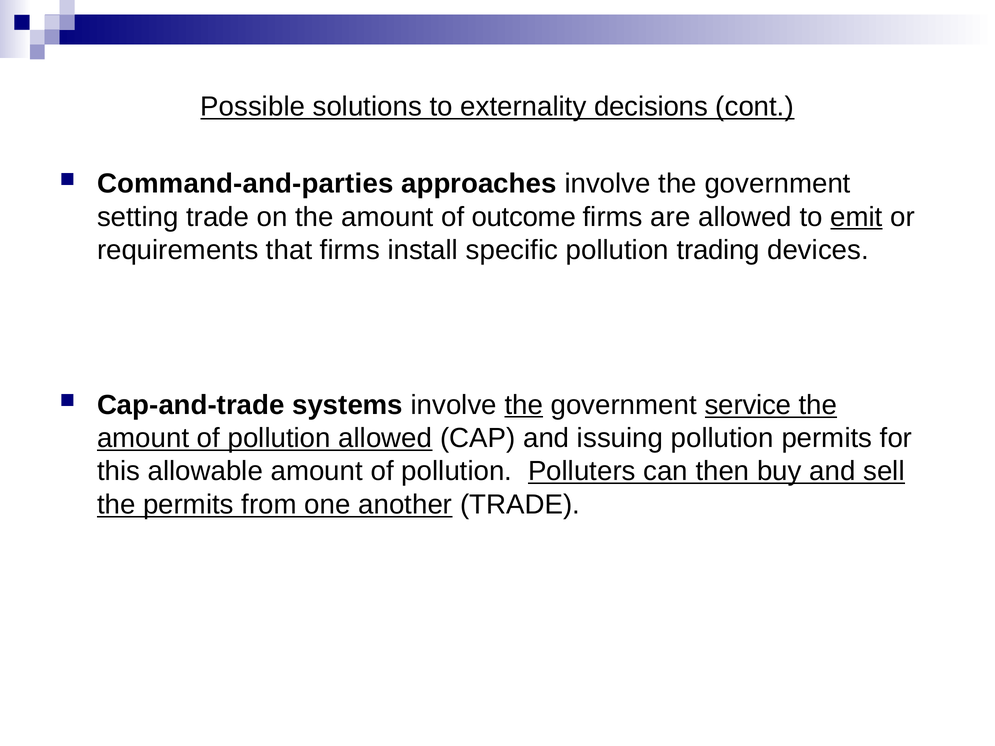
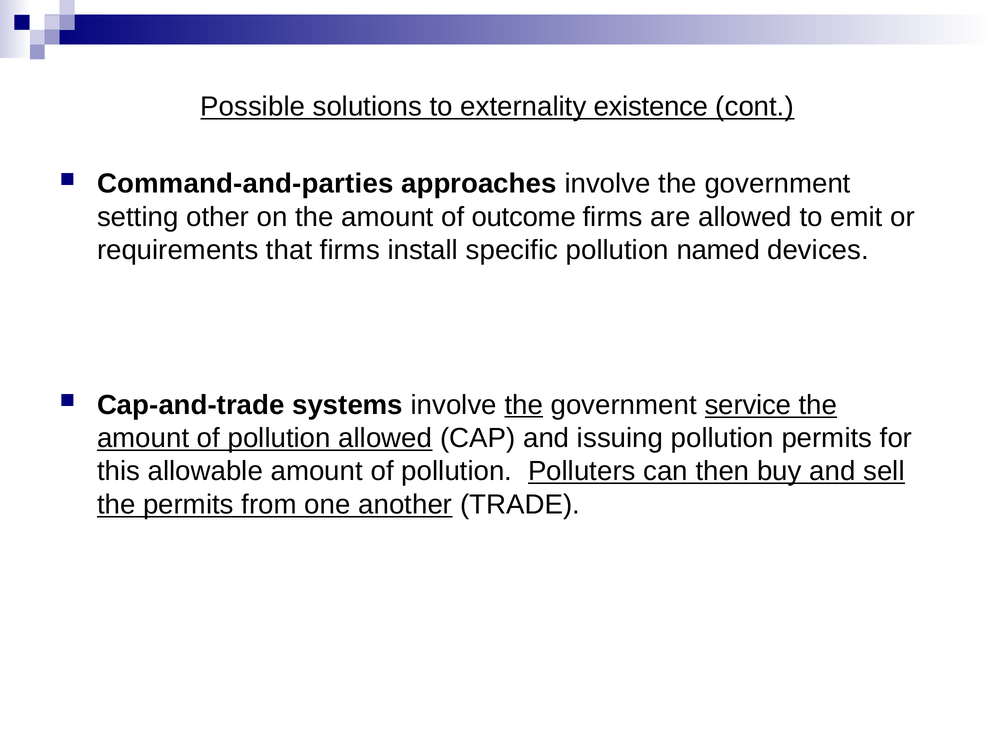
decisions: decisions -> existence (651, 106)
setting trade: trade -> other (218, 217)
emit underline: present -> none (856, 217)
trading: trading -> named (718, 250)
